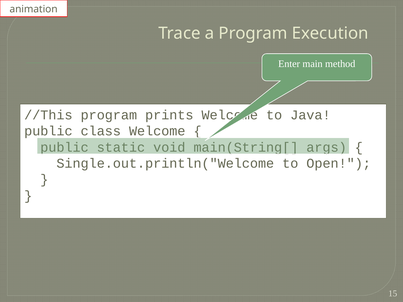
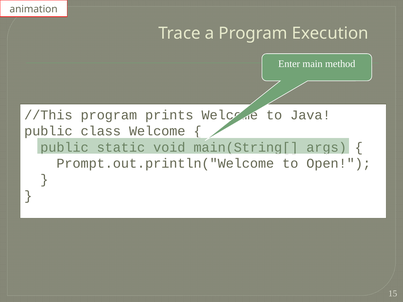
Single.out.println("Welcome: Single.out.println("Welcome -> Prompt.out.println("Welcome (165, 164)
